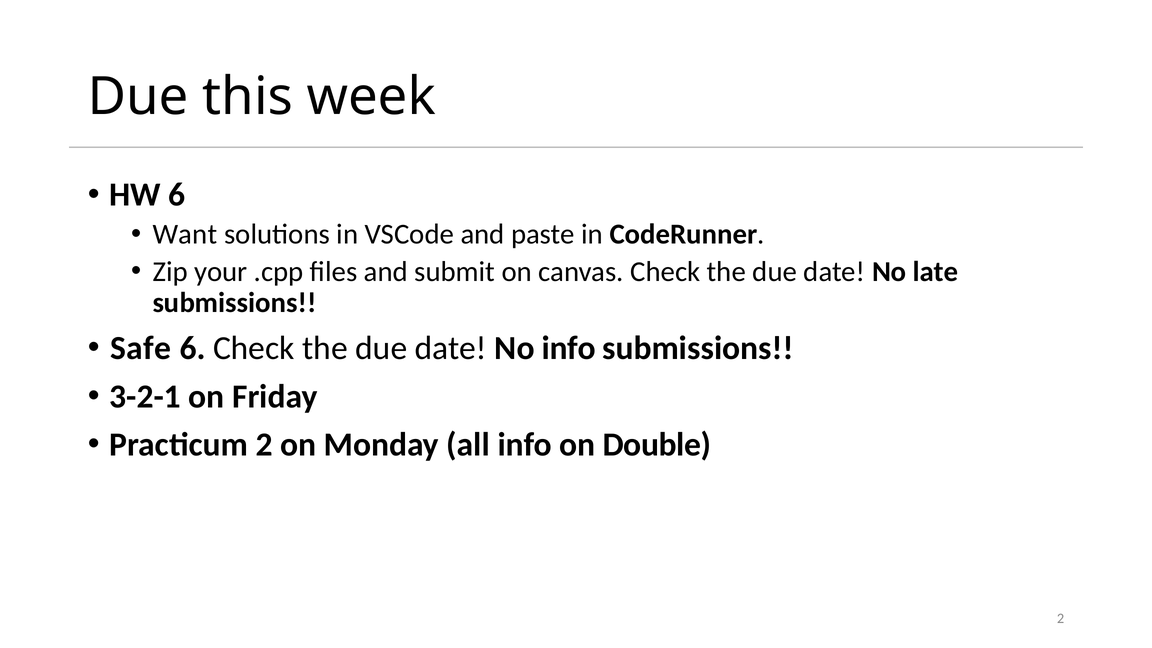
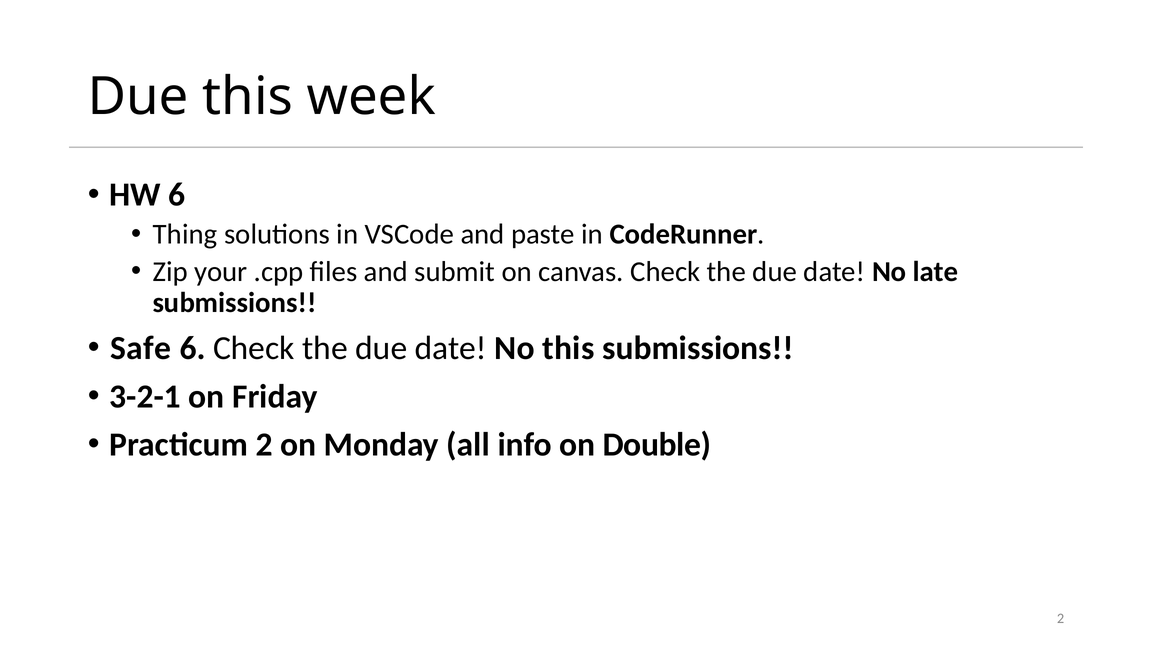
Want: Want -> Thing (185, 234)
No info: info -> this (568, 348)
